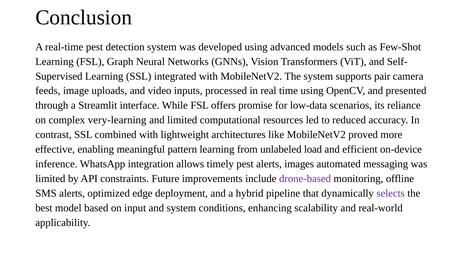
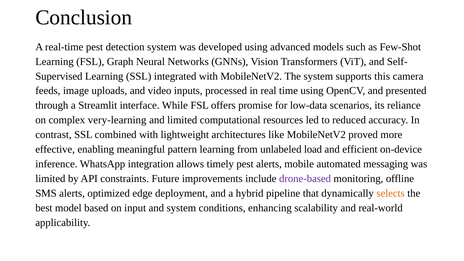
pair: pair -> this (382, 76)
images: images -> mobile (299, 164)
selects colour: purple -> orange (391, 193)
